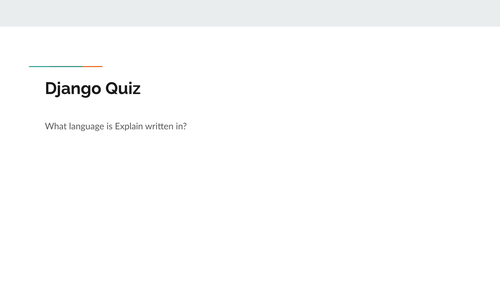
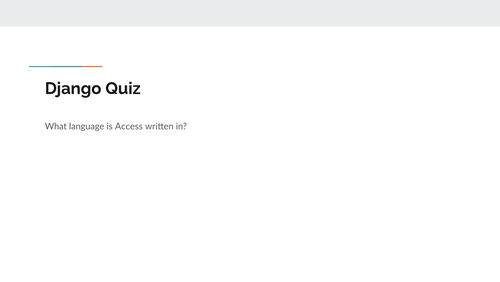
Explain: Explain -> Access (129, 126)
